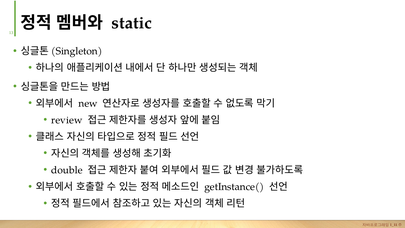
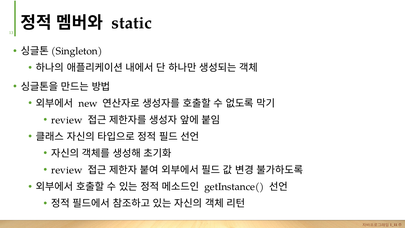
double: double -> review (67, 170)
